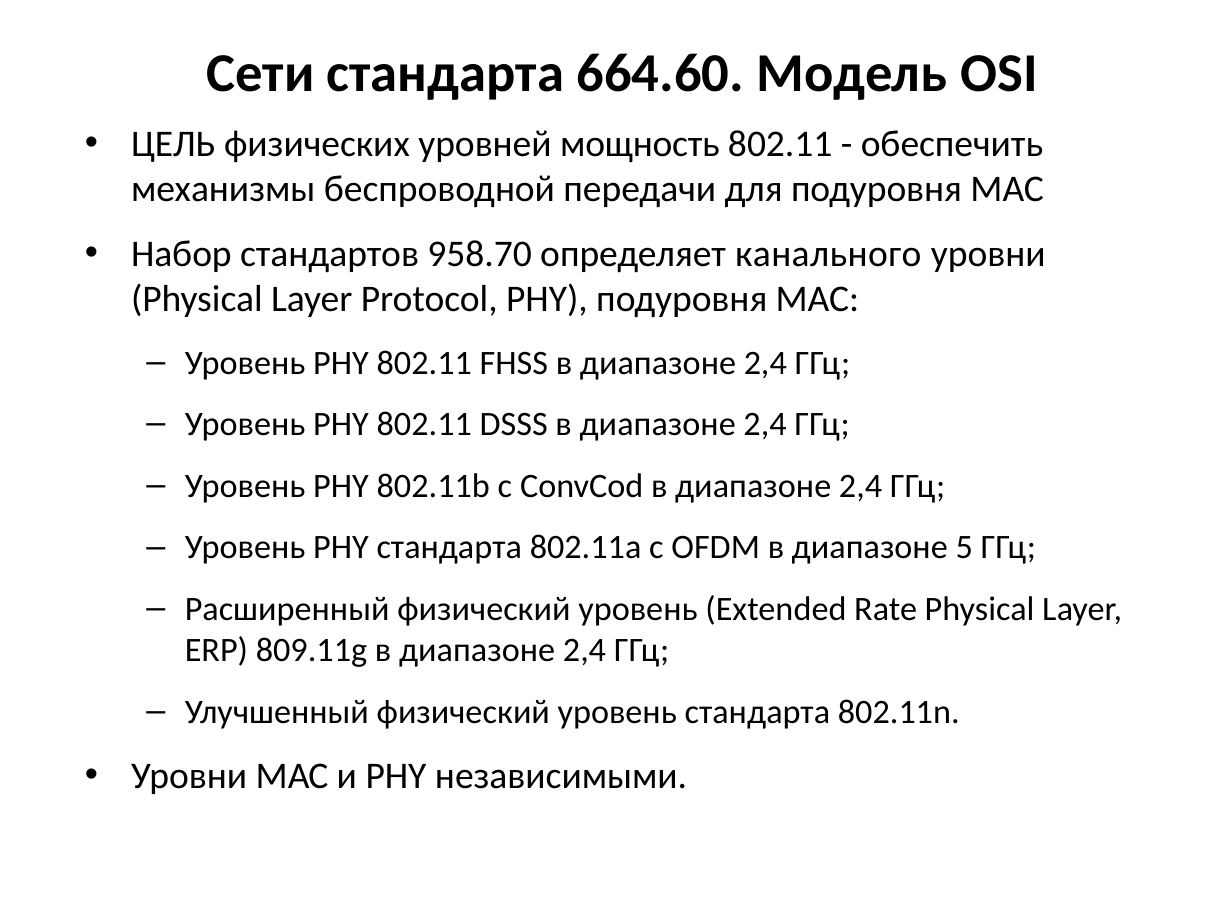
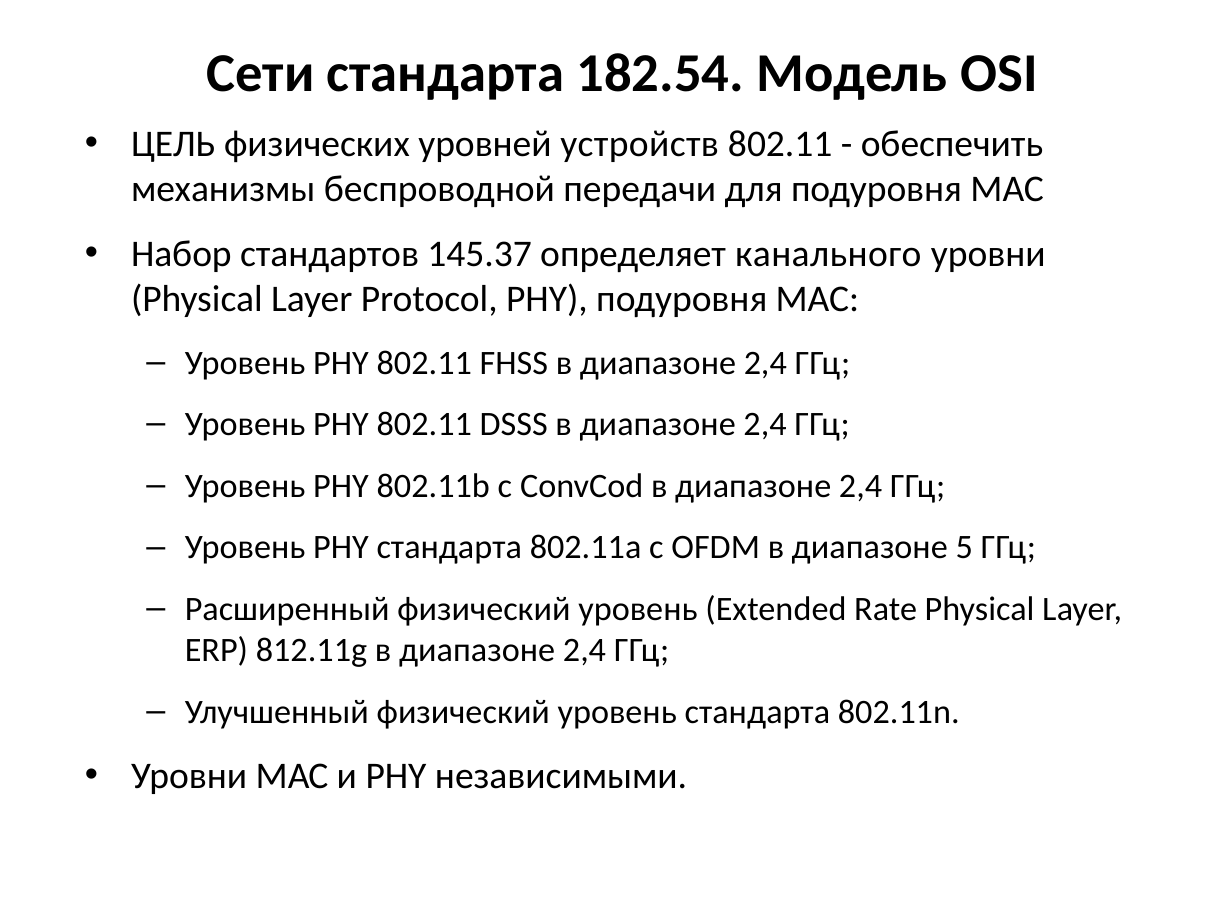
664.60: 664.60 -> 182.54 (660, 74)
мощность: мощность -> устройств (640, 144)
958.70: 958.70 -> 145.37 (480, 254)
809.11g: 809.11g -> 812.11g (312, 650)
